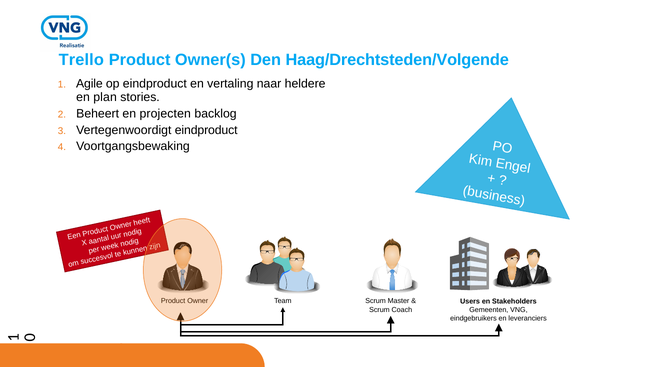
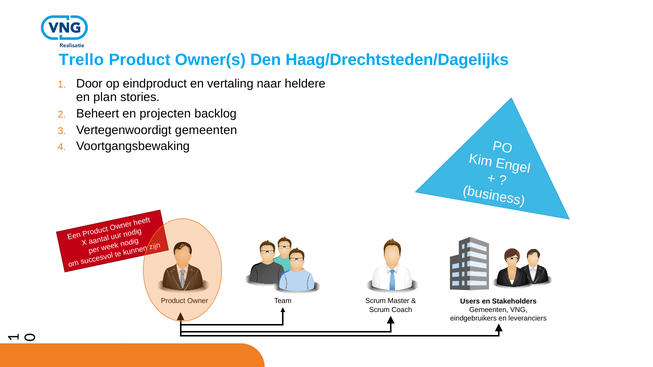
Haag/Drechtsteden/Volgende: Haag/Drechtsteden/Volgende -> Haag/Drechtsteden/Dagelijks (397, 60)
Agile: Agile -> Door (89, 84)
Vertegenwoordigt eindproduct: eindproduct -> gemeenten (206, 130)
